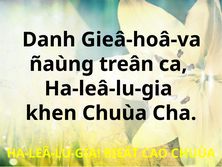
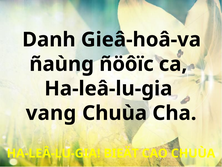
treân: treân -> ñöôïc (126, 64)
khen: khen -> vang (51, 113)
